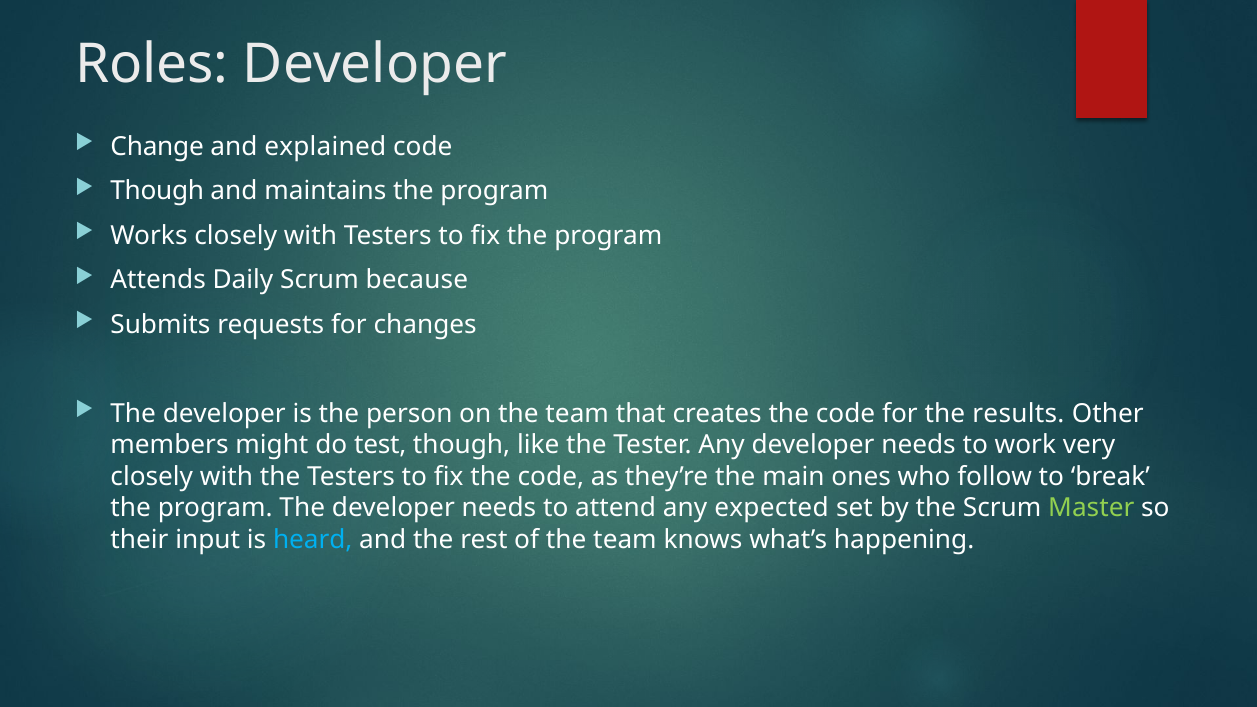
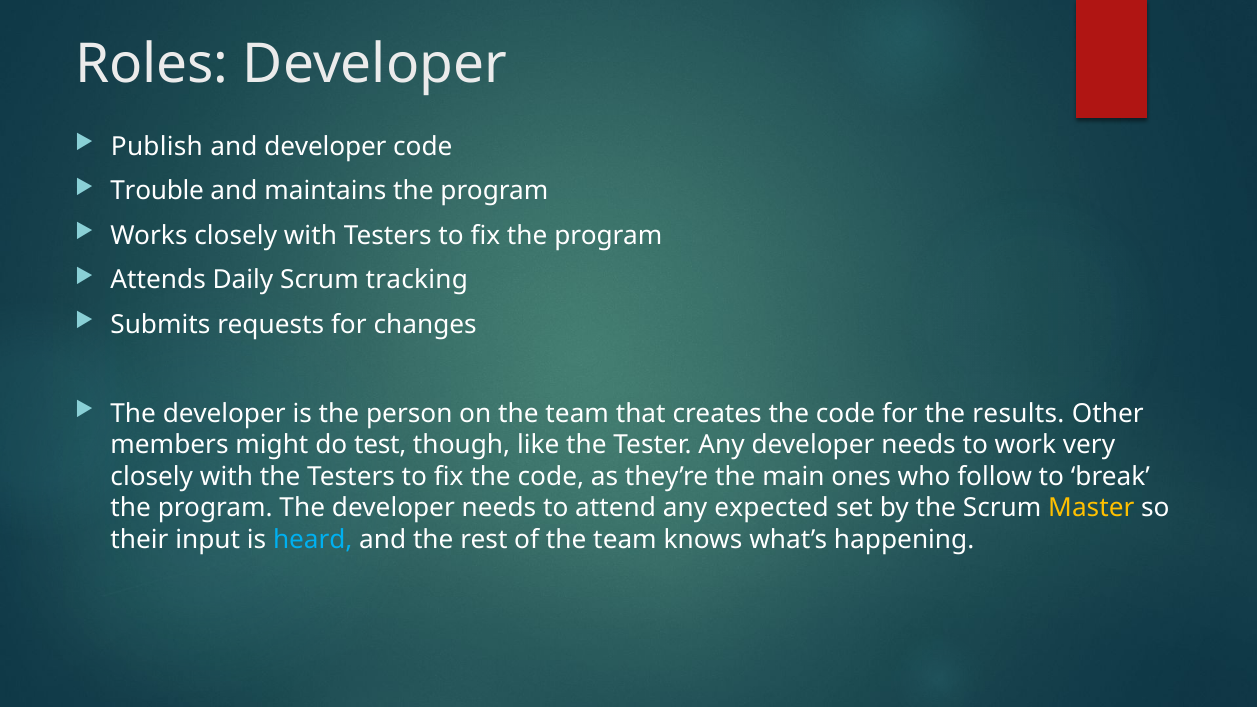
Change: Change -> Publish (157, 147)
and explained: explained -> developer (325, 147)
Though: Though -> Trouble (157, 191)
because: because -> tracking (417, 280)
Master colour: light green -> yellow (1091, 508)
